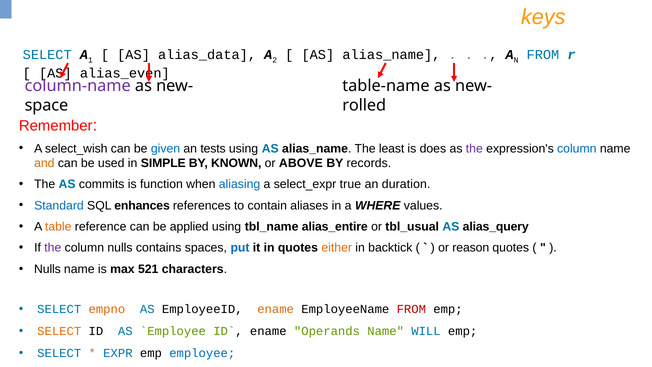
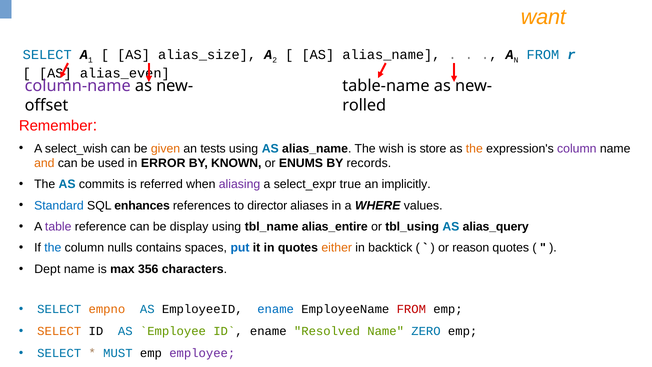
keys: keys -> want (543, 17)
alias_data: alias_data -> alias_size (207, 55)
space: space -> offset (46, 105)
given colour: blue -> orange (165, 148)
least: least -> wish (391, 148)
does: does -> store (433, 148)
the colour: purple -> orange (474, 148)
column colour: blue -> purple (577, 148)
SIMPLE: SIMPLE -> ERROR (163, 163)
ABOVE: ABOVE -> ENUMS (301, 163)
function: function -> referred (161, 184)
aliasing colour: blue -> purple (240, 184)
duration: duration -> implicitly (406, 184)
contain: contain -> director (267, 205)
table colour: orange -> purple (58, 227)
applied: applied -> display (189, 227)
tbl_usual: tbl_usual -> tbl_using (412, 227)
the colour: purple -> blue (53, 248)
Nulls: Nulls -> Dept (47, 269)
521: 521 -> 356 (148, 269)
ename colour: orange -> blue (276, 309)
Operands: Operands -> Resolved (327, 331)
WILL: WILL -> ZERO (426, 331)
EXPR: EXPR -> MUST (118, 353)
employee colour: blue -> purple (202, 353)
